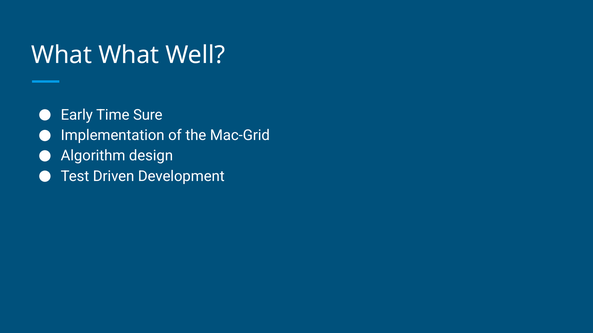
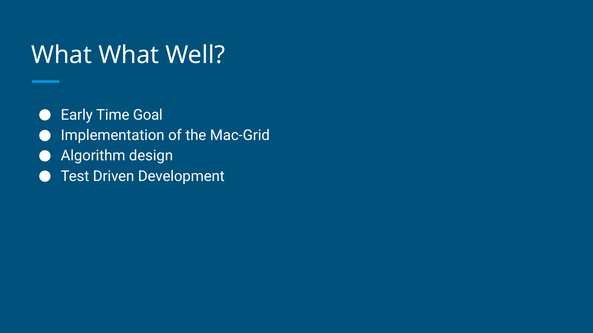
Sure: Sure -> Goal (148, 115)
